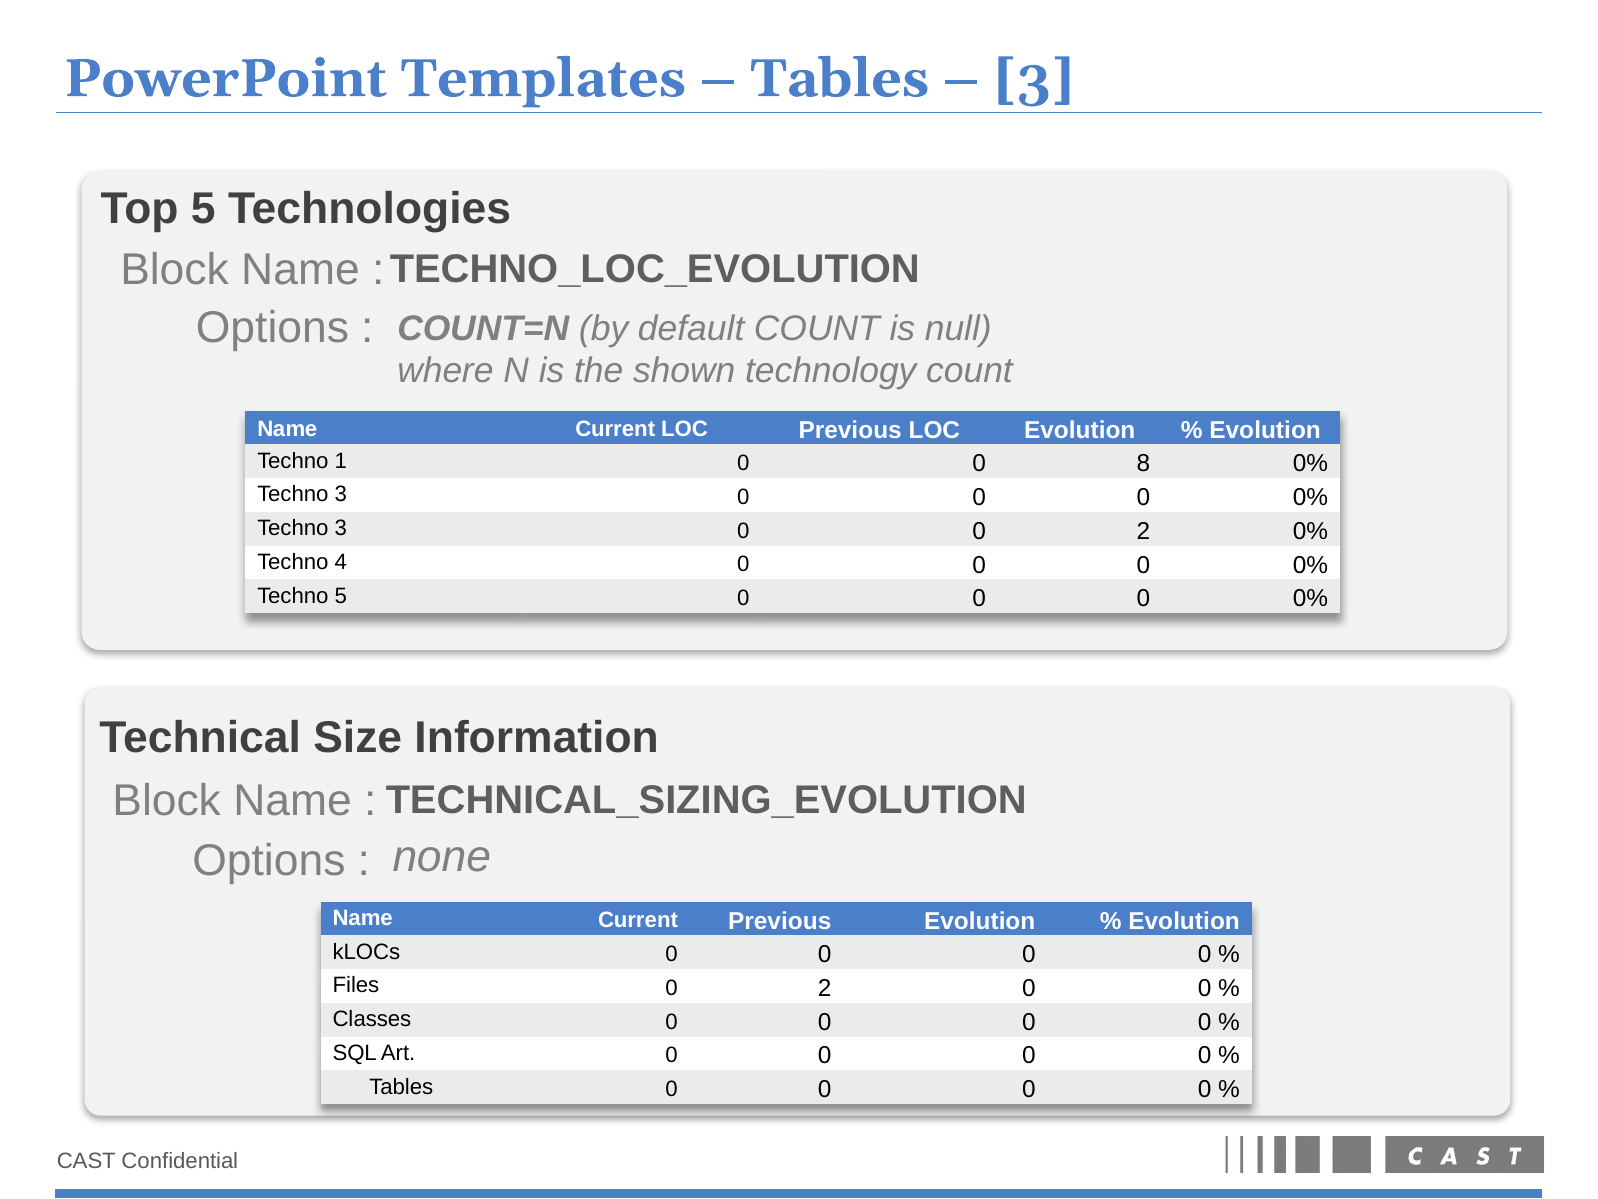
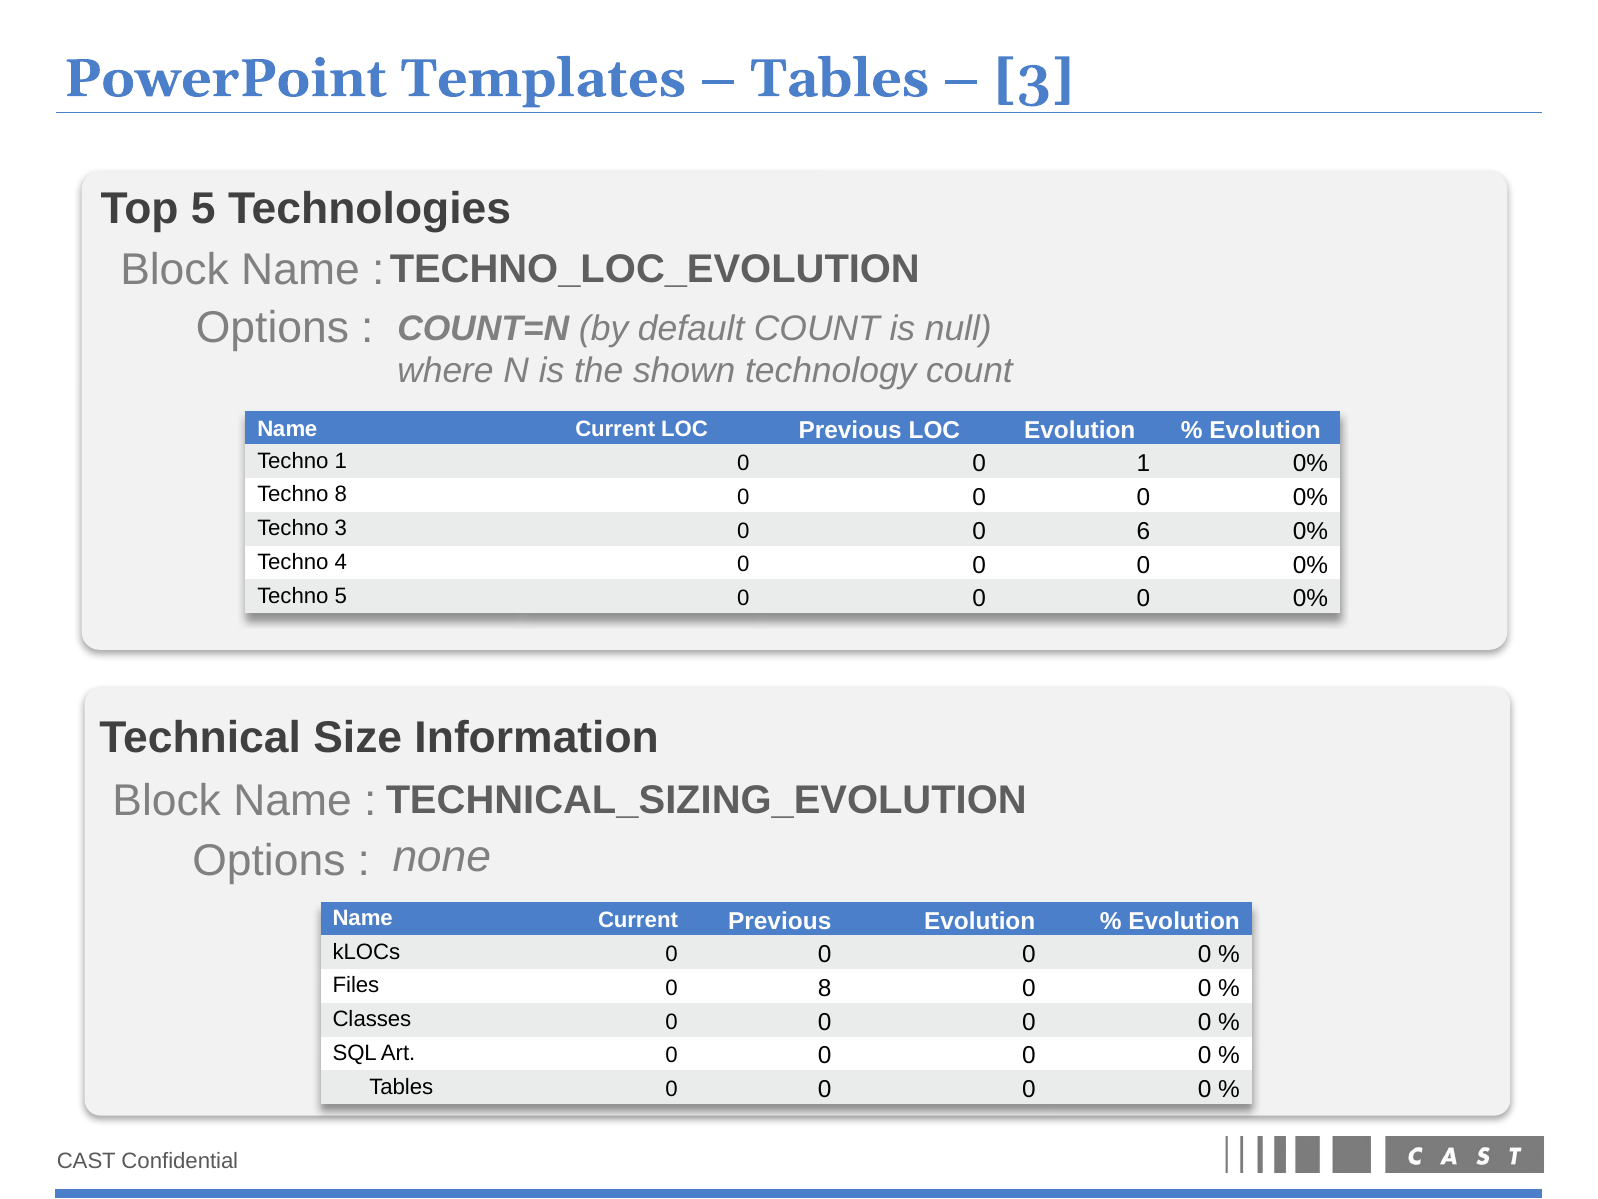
0 8: 8 -> 1 (1143, 464)
3: 3 -> 8 (341, 494)
0 0 2: 2 -> 6 (1143, 531)
Files 0 2: 2 -> 8 (825, 988)
